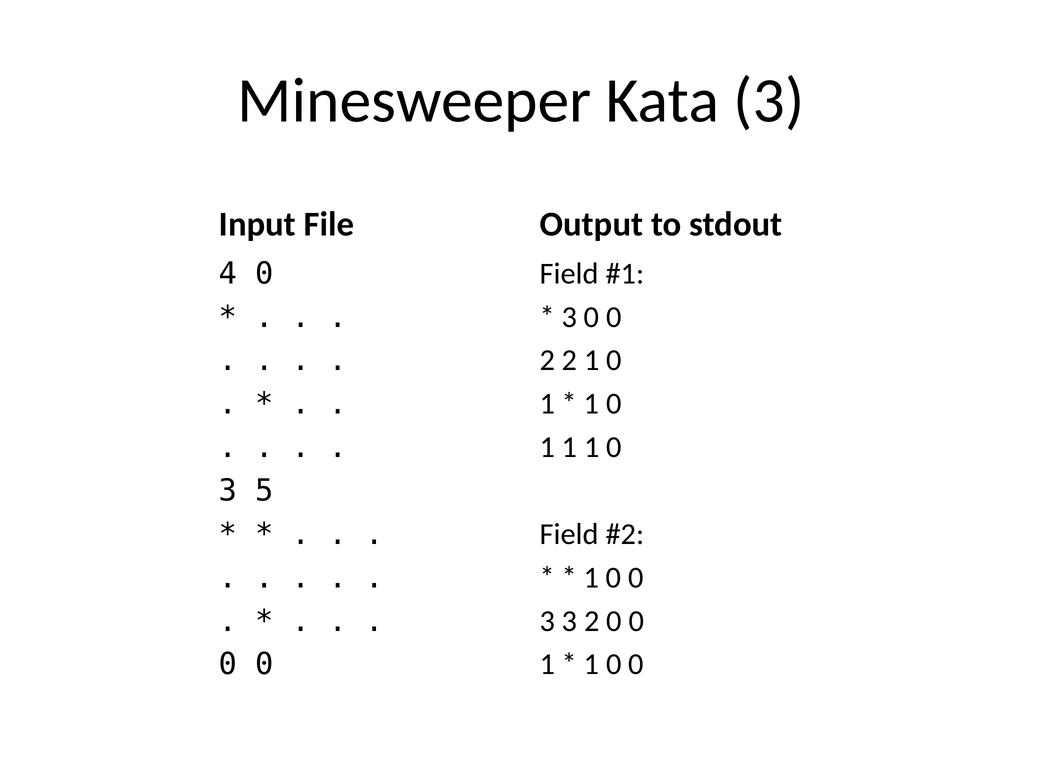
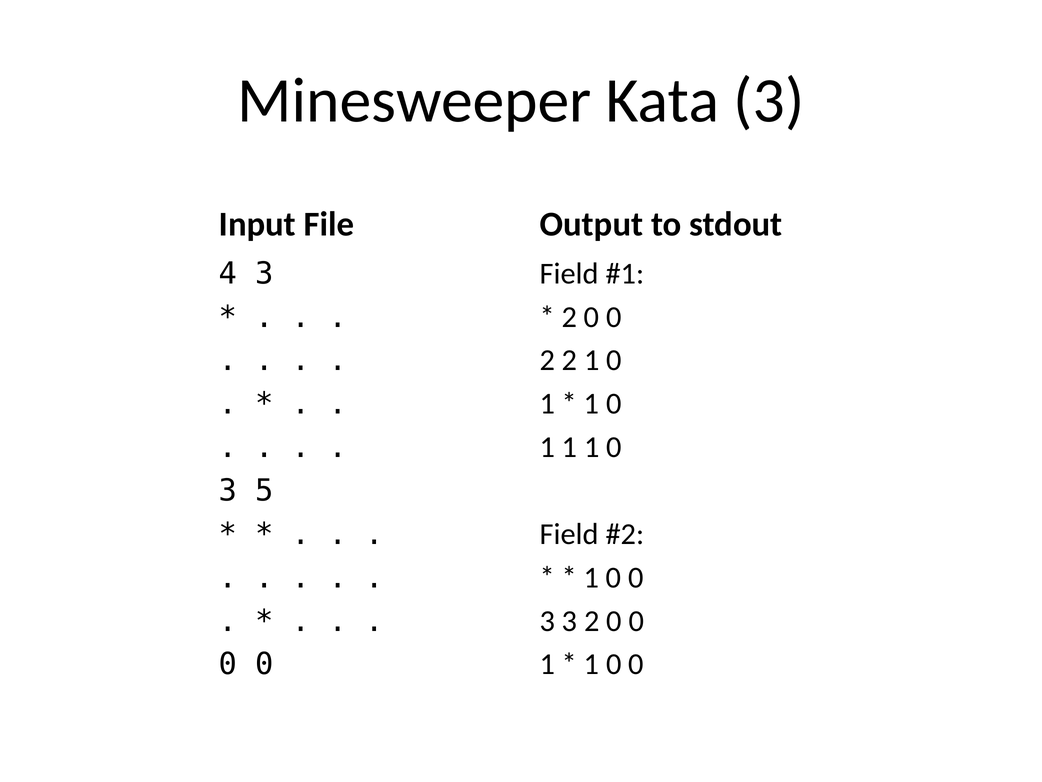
4 0: 0 -> 3 (264, 273)
3: 3 -> 2 (569, 317)
